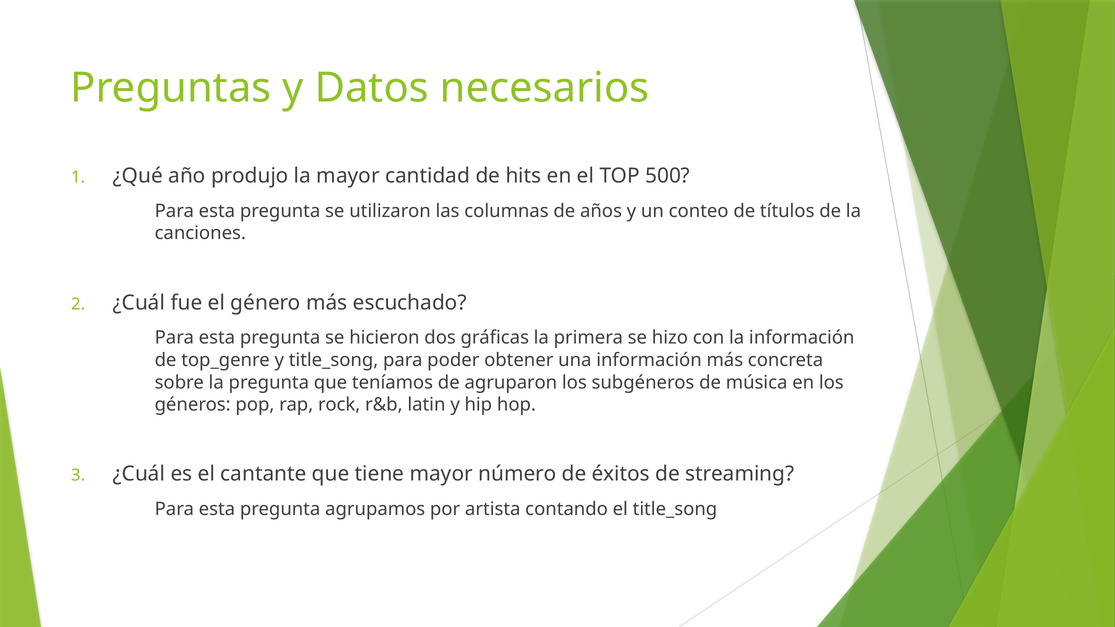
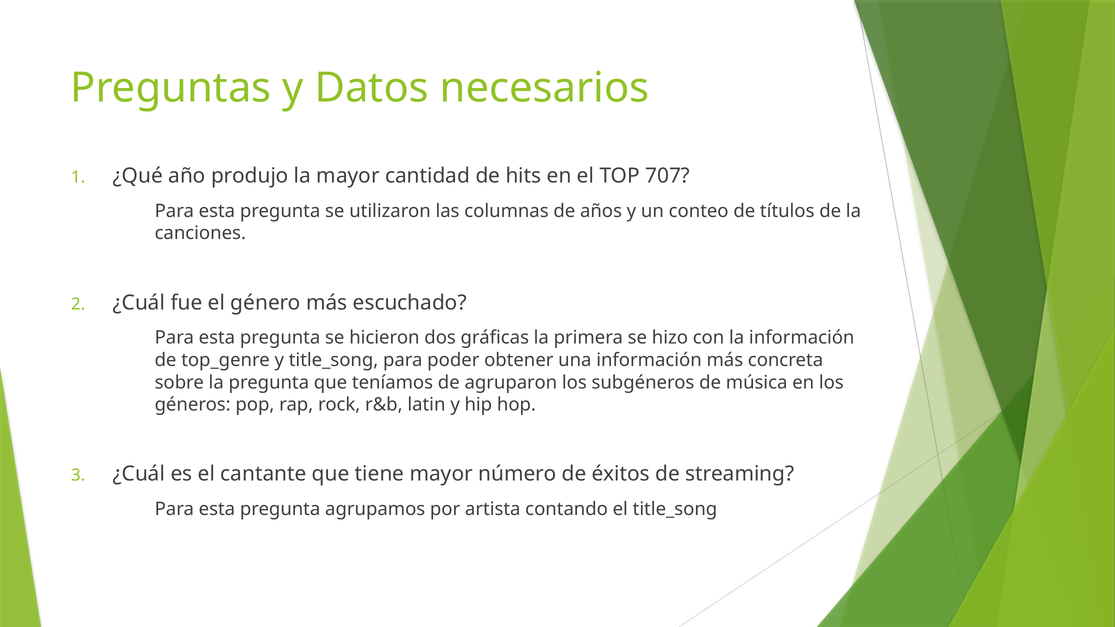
500: 500 -> 707 (668, 176)
